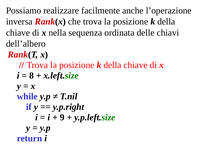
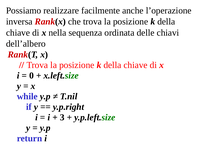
8: 8 -> 0 (31, 75)
9: 9 -> 3 (62, 117)
